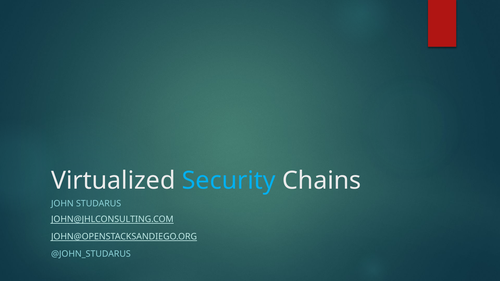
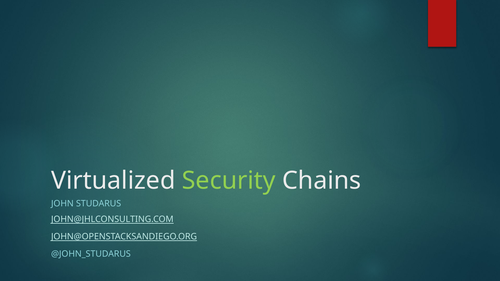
Security colour: light blue -> light green (229, 181)
